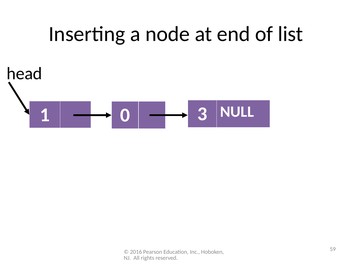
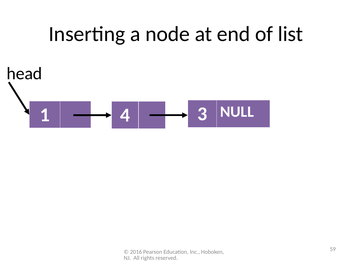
0: 0 -> 4 (125, 115)
